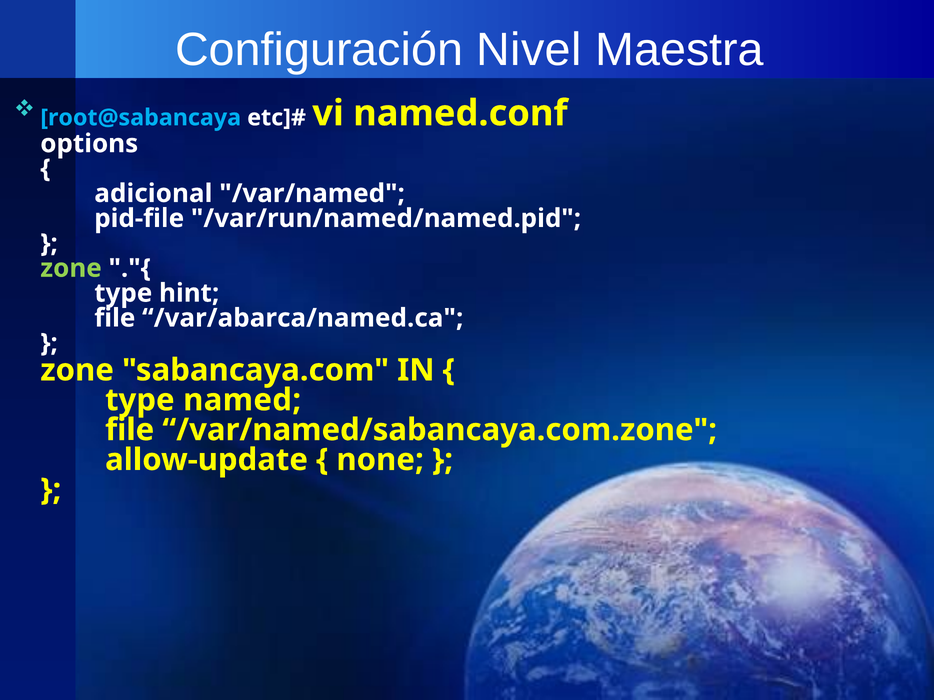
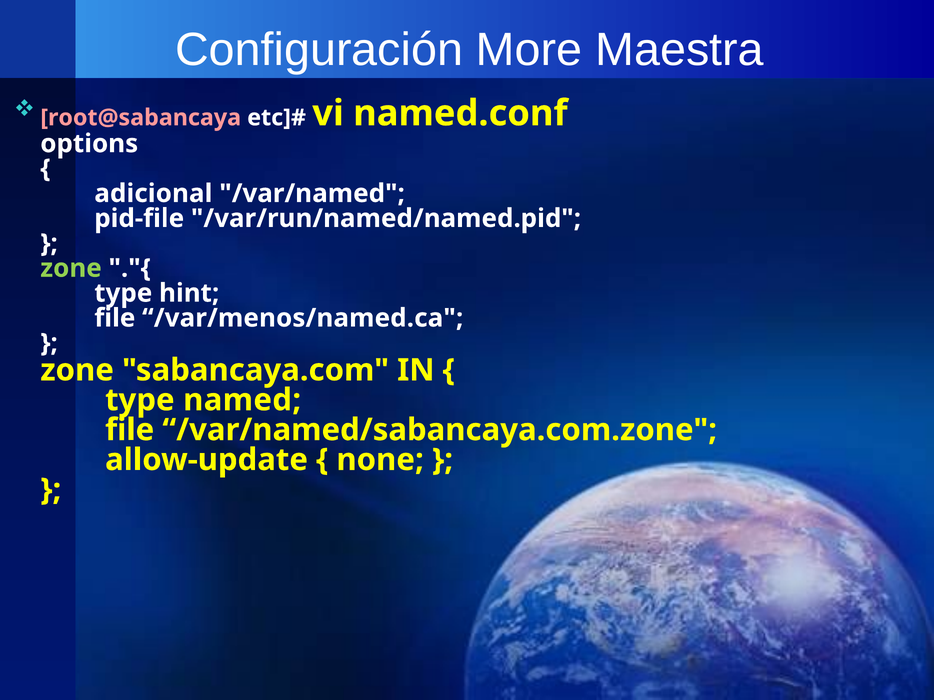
Nivel: Nivel -> More (529, 50)
root@sabancaya colour: light blue -> pink (141, 118)
/var/abarca/named.ca: /var/abarca/named.ca -> /var/menos/named.ca (303, 318)
